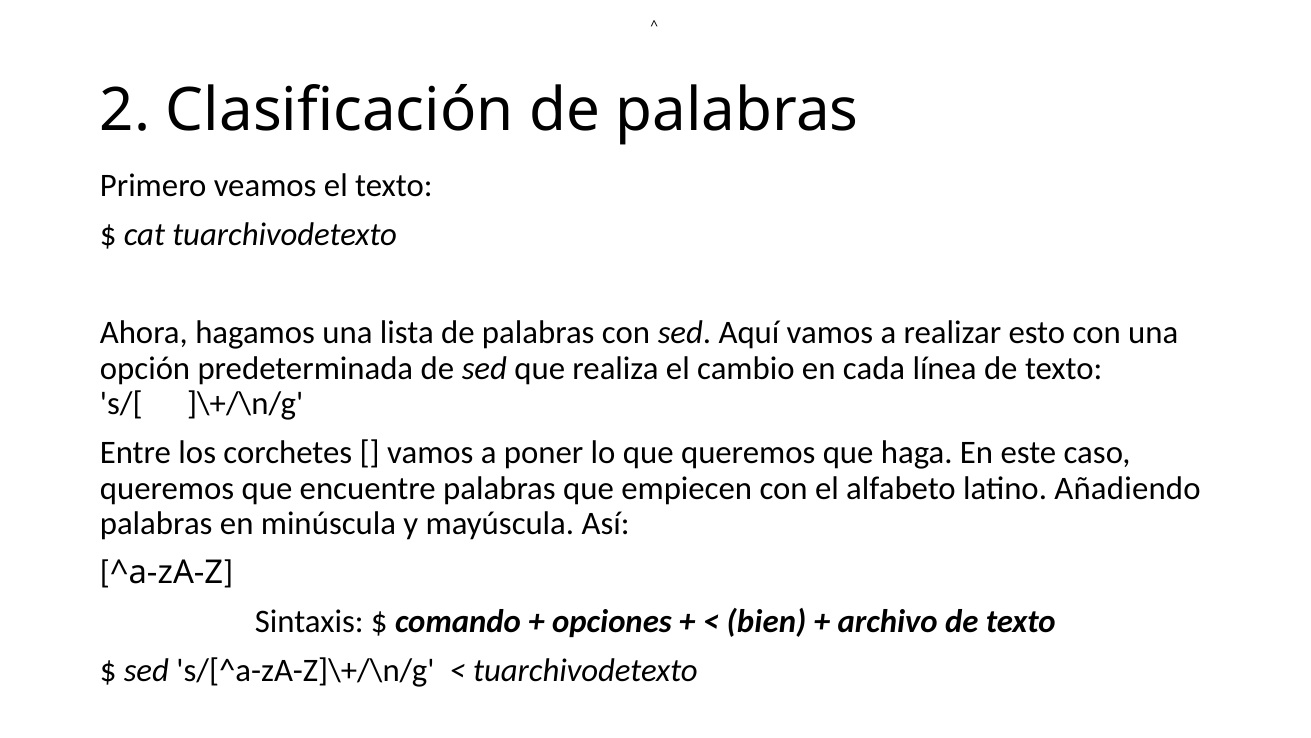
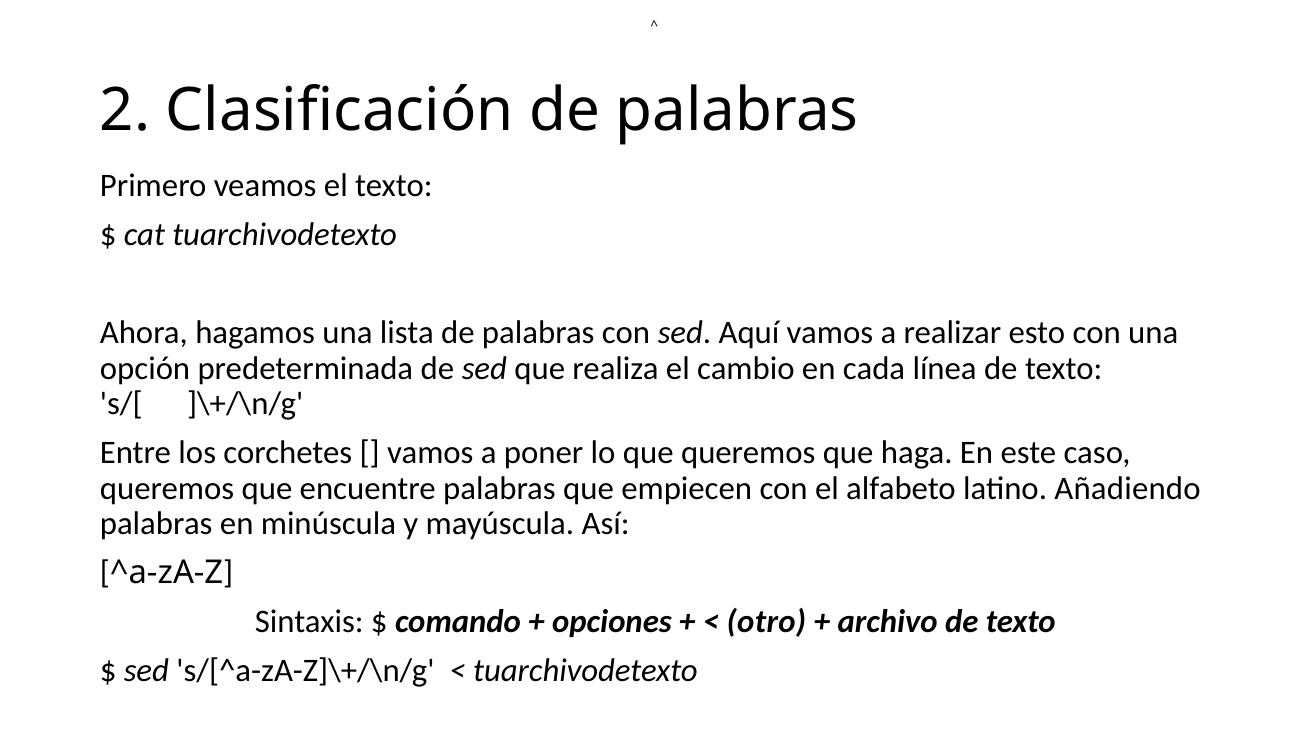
bien: bien -> otro (766, 622)
